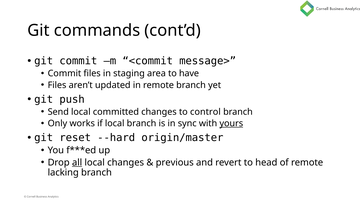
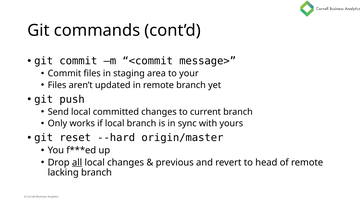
have: have -> your (189, 73)
control: control -> current (205, 112)
yours underline: present -> none (231, 123)
